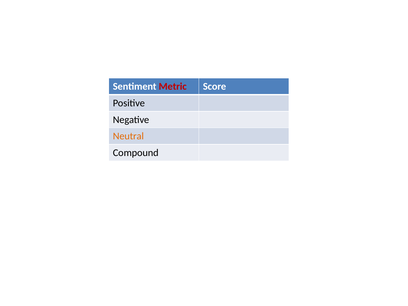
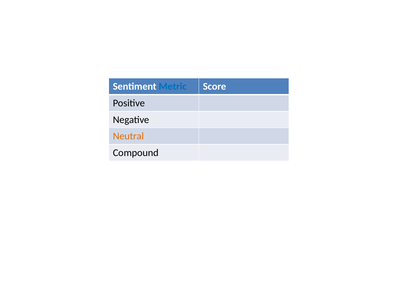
Metric colour: red -> blue (173, 87)
